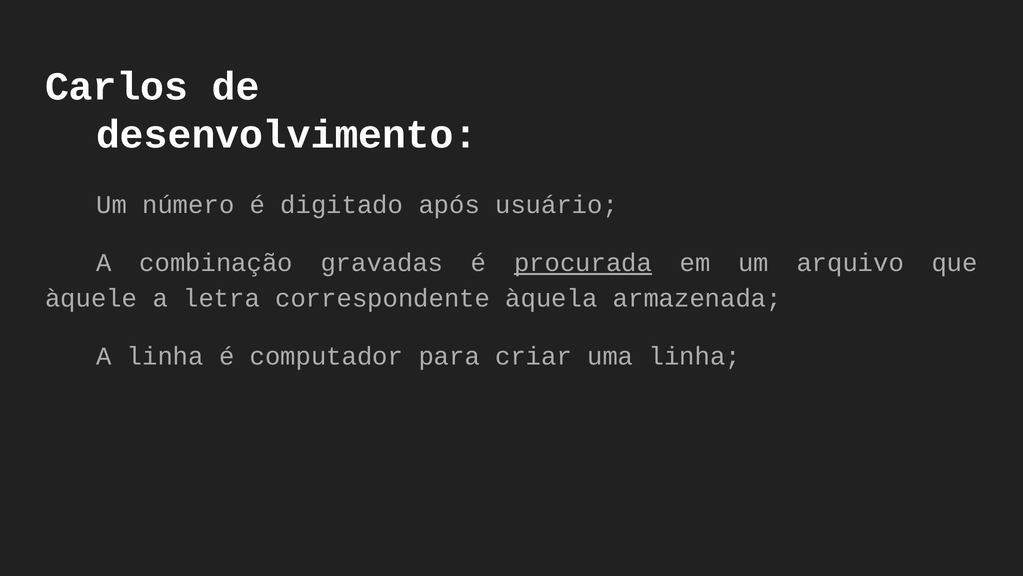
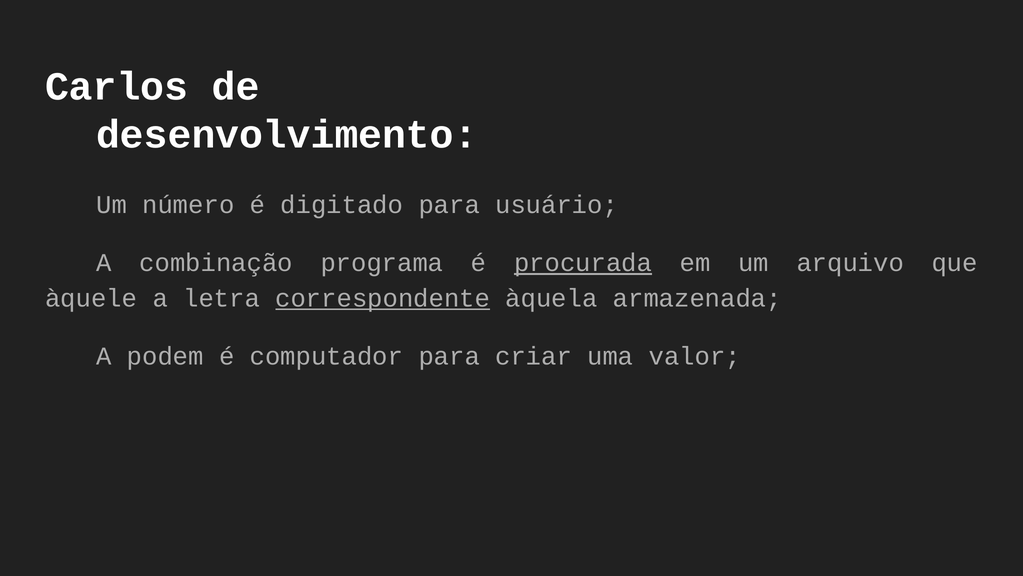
digitado após: após -> para (449, 205)
gravadas: gravadas -> programa (382, 263)
correspondente underline: none -> present (383, 298)
A linha: linha -> podem (165, 356)
uma linha: linha -> valor (695, 356)
